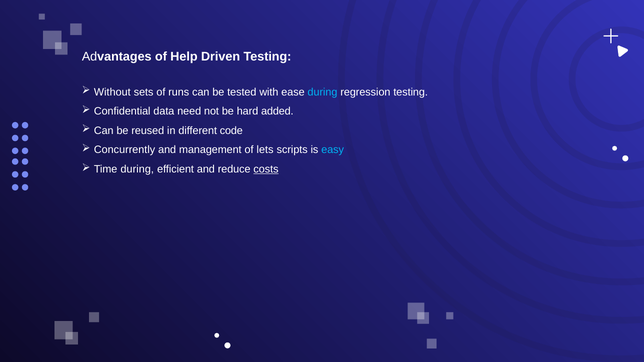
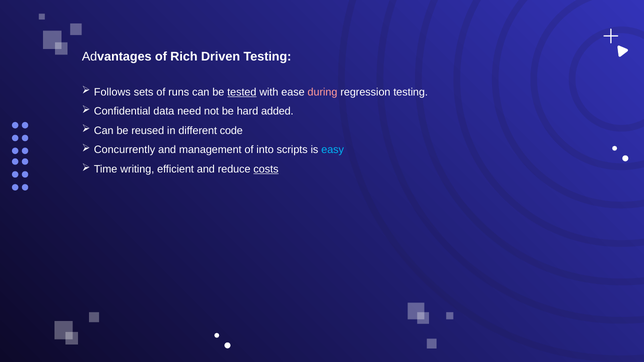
Help: Help -> Rich (184, 57)
Without: Without -> Follows (112, 92)
tested underline: none -> present (242, 92)
during colour: light blue -> pink (322, 92)
lets: lets -> into (265, 150)
Time during: during -> writing (137, 169)
